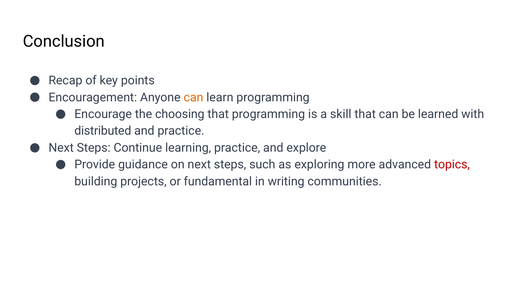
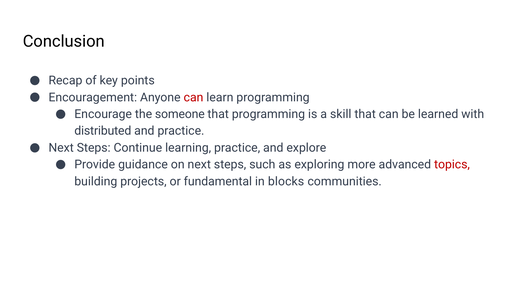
can colour: orange -> red (194, 97)
choosing: choosing -> someone (180, 114)
writing: writing -> blocks (286, 182)
